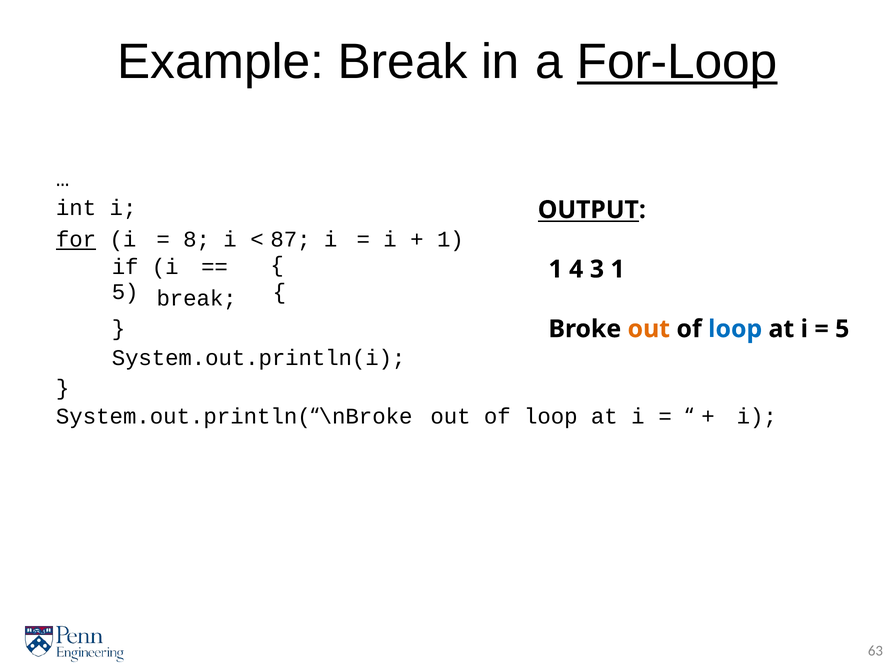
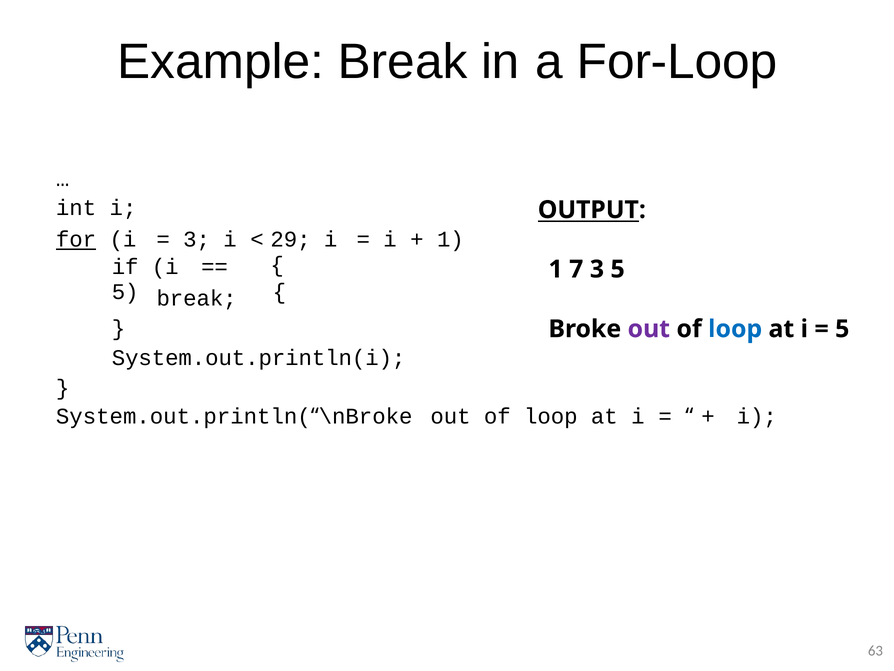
For-Loop underline: present -> none (677, 62)
8: 8 -> 3 (197, 239)
87: 87 -> 29 (291, 239)
4: 4 -> 7 (576, 269)
3 1: 1 -> 5 (618, 269)
out colour: orange -> purple (649, 329)
